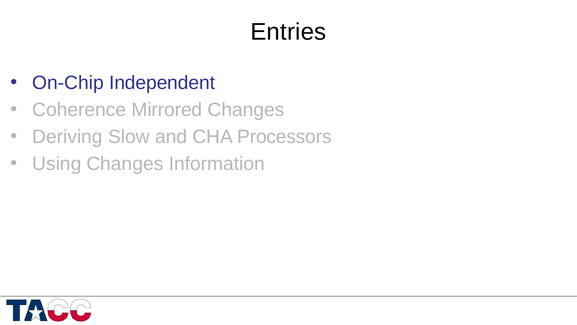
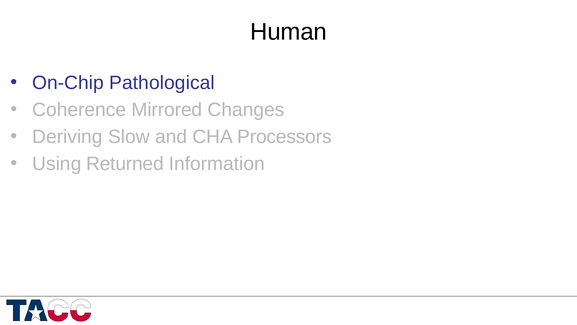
Entries: Entries -> Human (289, 32)
Independent: Independent -> Pathological (162, 83)
Using Changes: Changes -> Returned (125, 164)
